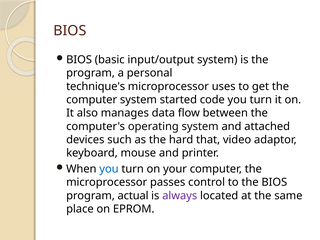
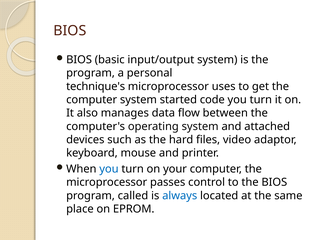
that: that -> files (208, 140)
actual: actual -> called (133, 196)
always colour: purple -> blue (180, 196)
